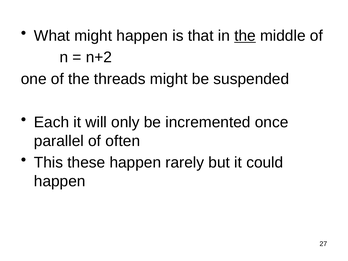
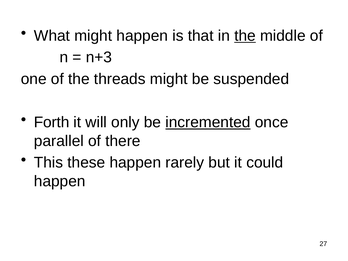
n+2: n+2 -> n+3 (99, 57)
Each: Each -> Forth (52, 122)
incremented underline: none -> present (208, 122)
often: often -> there (123, 141)
